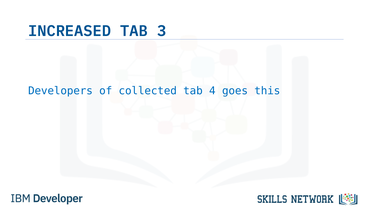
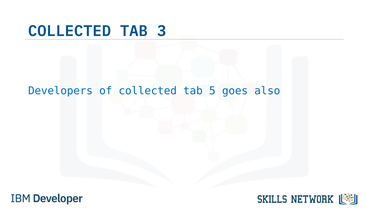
INCREASED: INCREASED -> COLLECTED (70, 31)
4: 4 -> 5 (212, 91)
this: this -> also (267, 91)
